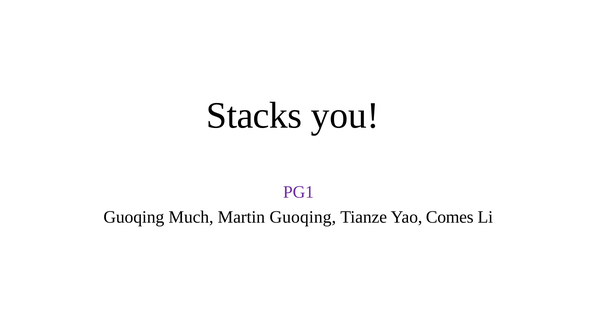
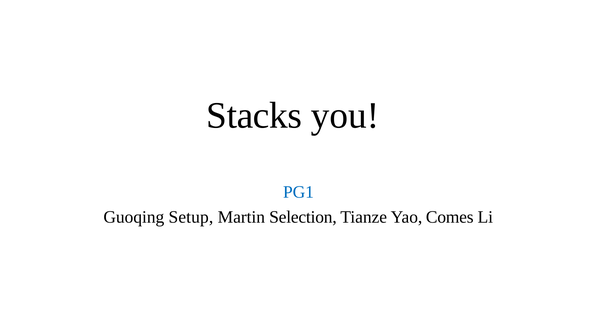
PG1 colour: purple -> blue (298, 192)
Much: Much -> Setup (191, 217)
Martin Guoqing: Guoqing -> Selection (303, 217)
